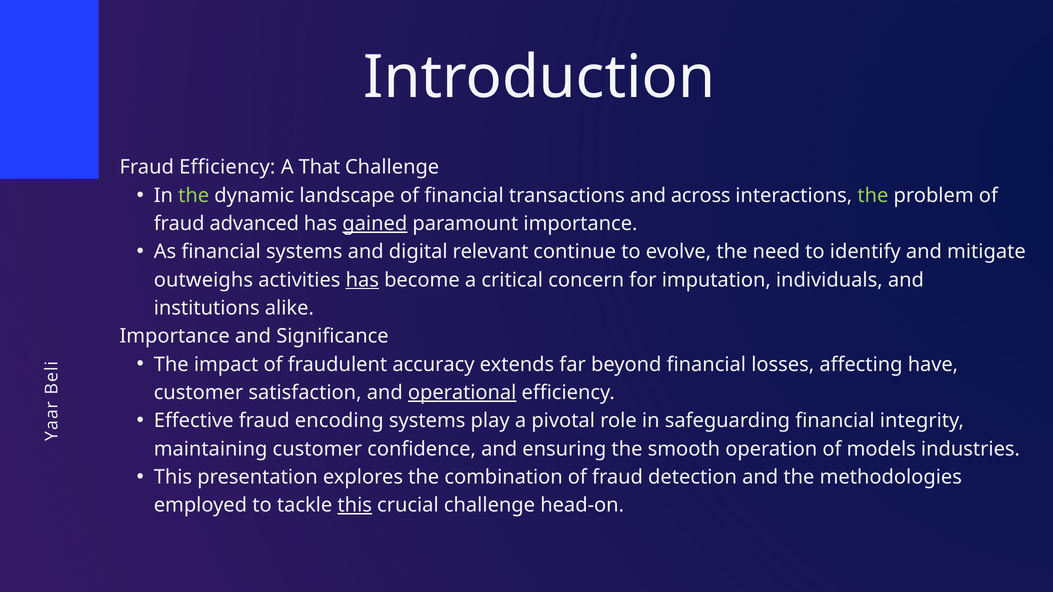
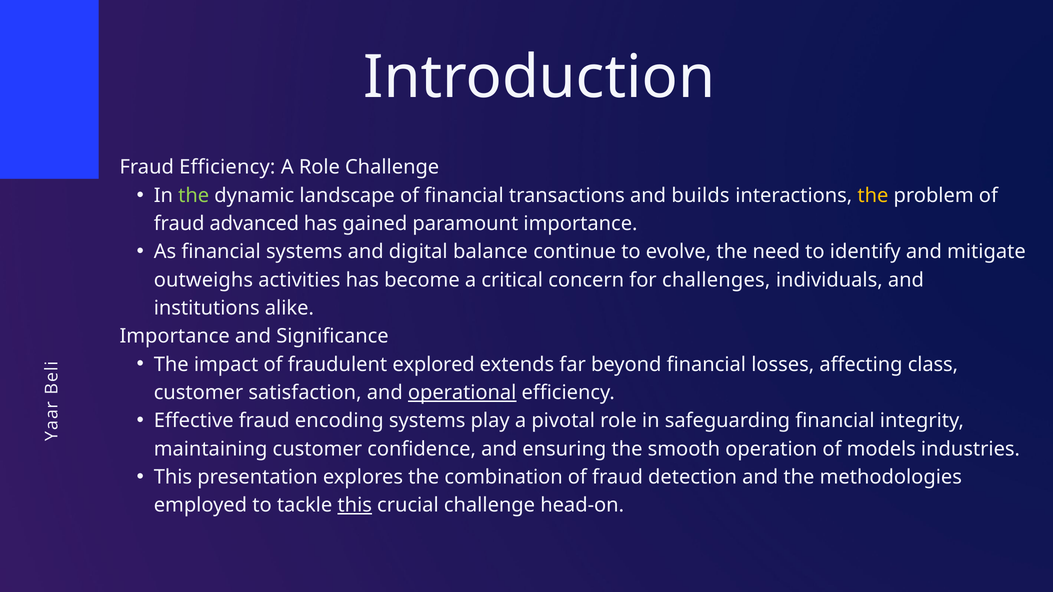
A That: That -> Role (319, 167)
across: across -> builds (701, 196)
the colour: light green -> yellow (873, 196)
gained underline: present -> none (375, 224)
relevant: relevant -> balance (490, 252)
has underline: present -> none (362, 280)
imputation: imputation -> challenges (716, 280)
accuracy: accuracy -> explored (434, 365)
have: have -> class (933, 365)
